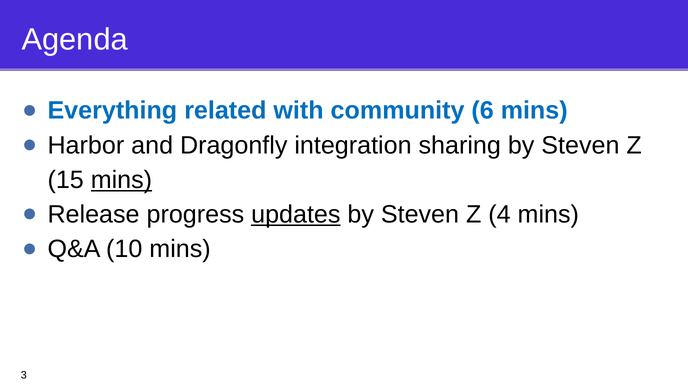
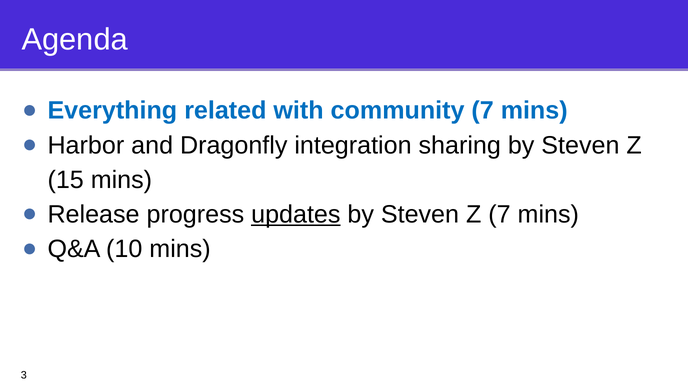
community 6: 6 -> 7 (483, 111)
mins underline: present -> none (121, 180)
Z 4: 4 -> 7 (499, 214)
